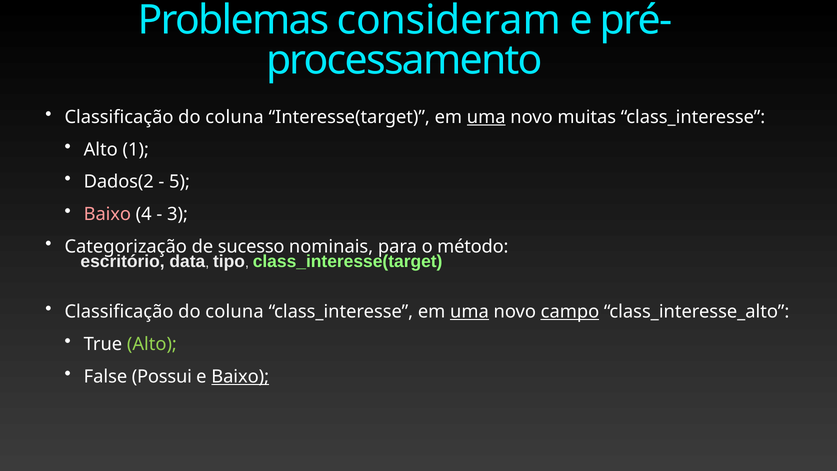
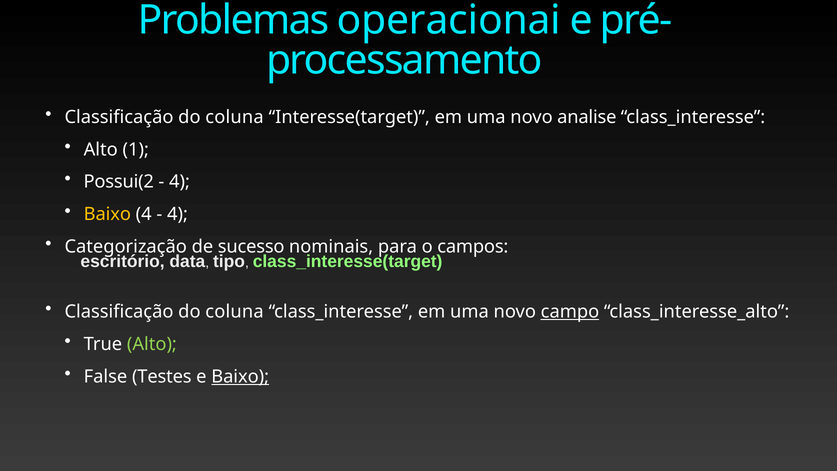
consideram: consideram -> operacionai (449, 20)
uma underline: present -> none (486, 117)
muitas: muitas -> analise (587, 117)
Dados(2: Dados(2 -> Possui(2 (119, 182)
5: 5 -> 4 (179, 182)
Baixo colour: pink -> yellow (107, 214)
3: 3 -> 4 (178, 214)
método: método -> campos (473, 247)
uma underline: present -> none (469, 312)
Possui: Possui -> Testes (162, 376)
